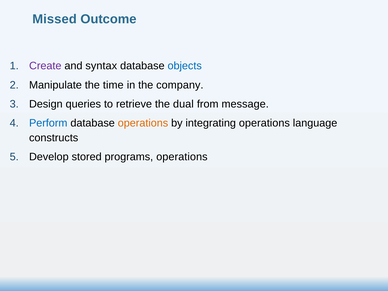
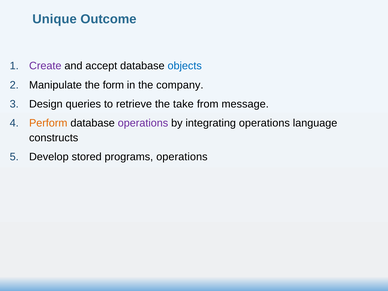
Missed: Missed -> Unique (55, 19)
syntax: syntax -> accept (101, 66)
time: time -> form (113, 85)
dual: dual -> take (183, 104)
Perform colour: blue -> orange (48, 123)
operations colour: orange -> purple (143, 123)
